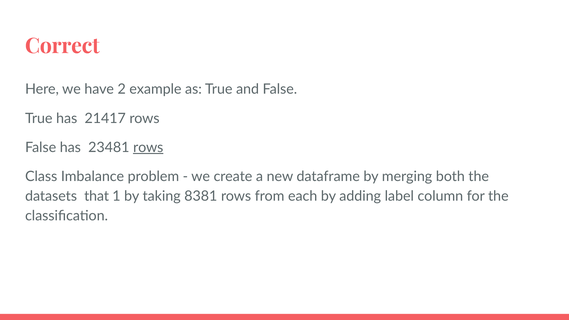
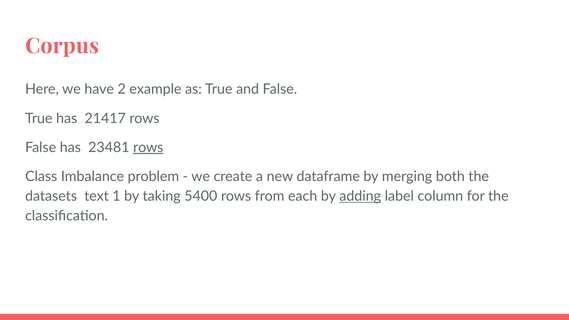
Correct: Correct -> Corpus (62, 46)
that: that -> text (97, 196)
8381: 8381 -> 5400 (201, 196)
adding underline: none -> present (360, 196)
